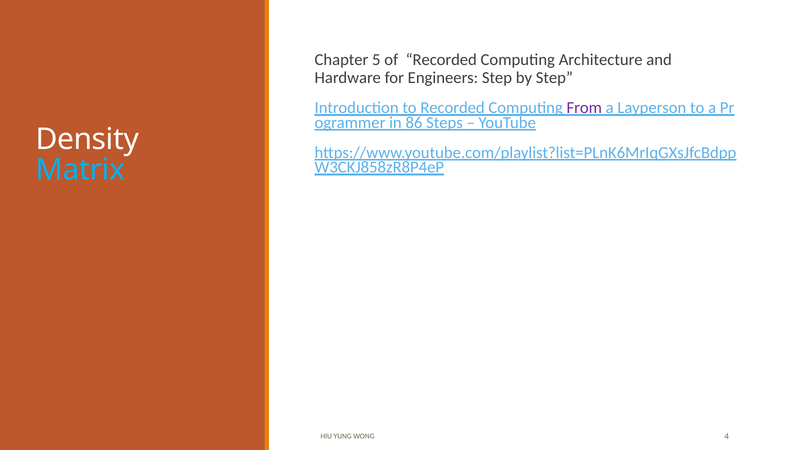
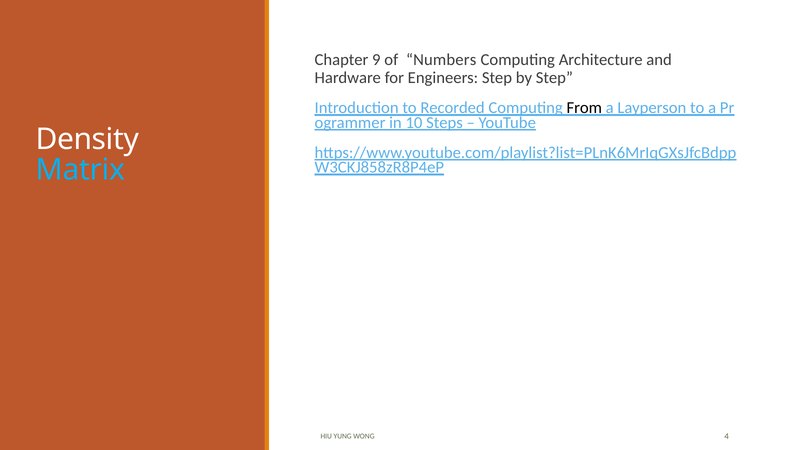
5: 5 -> 9 (376, 60)
of Recorded: Recorded -> Numbers (441, 60)
From colour: purple -> black (584, 108)
86: 86 -> 10 (414, 122)
